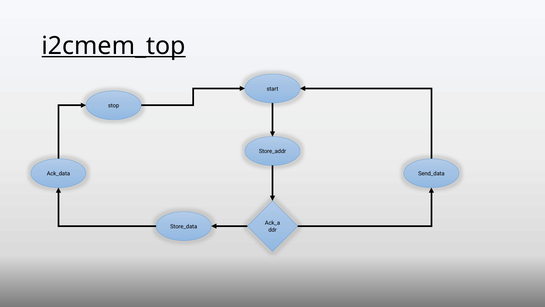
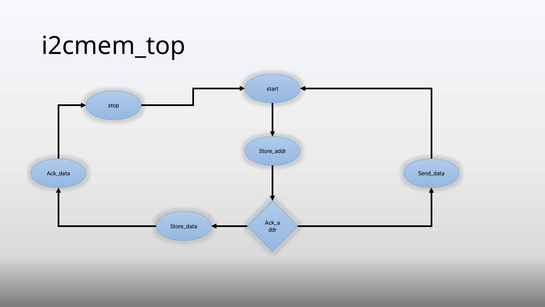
i2cmem_top underline: present -> none (114, 46)
